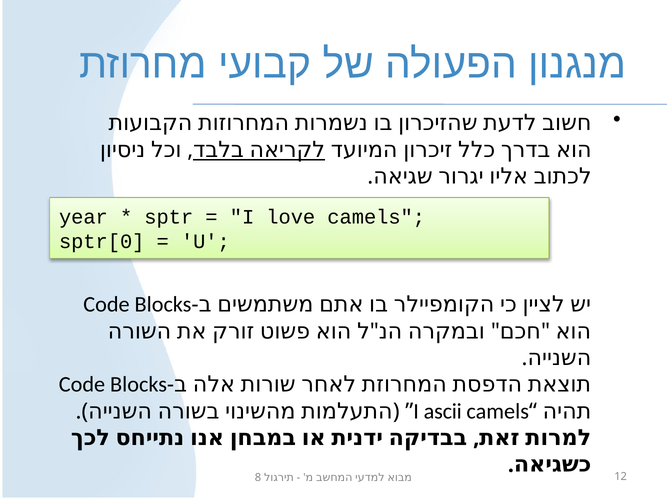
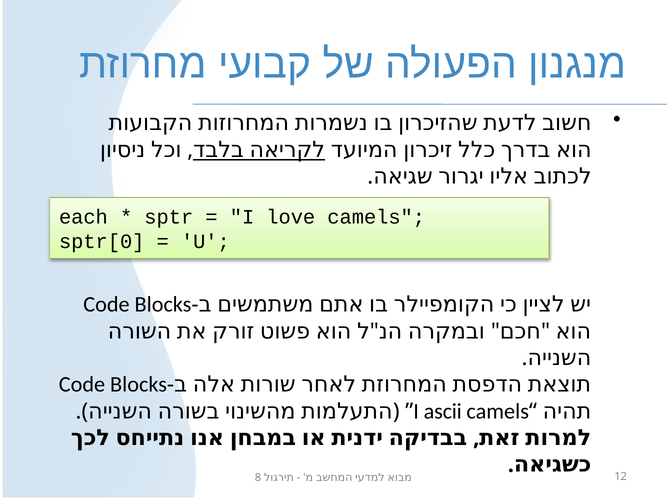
year: year -> each (83, 217)
